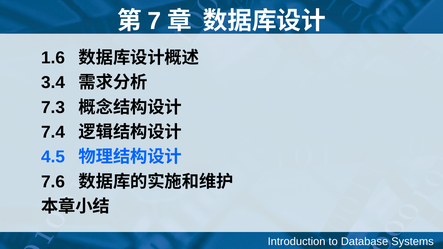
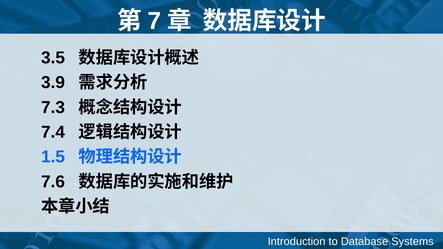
1.6: 1.6 -> 3.5 (53, 58)
3.4: 3.4 -> 3.9 (53, 83)
4.5: 4.5 -> 1.5 (53, 157)
